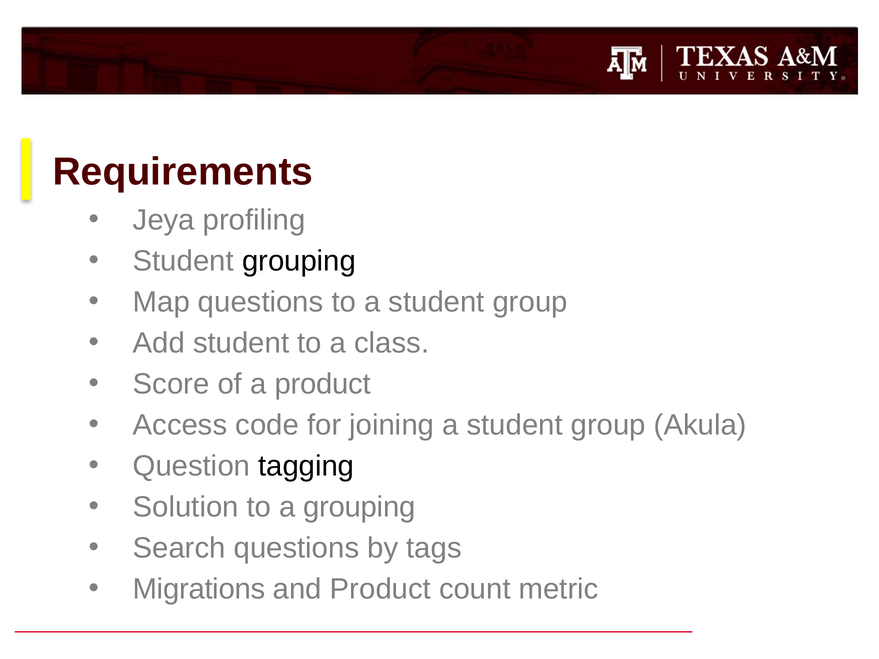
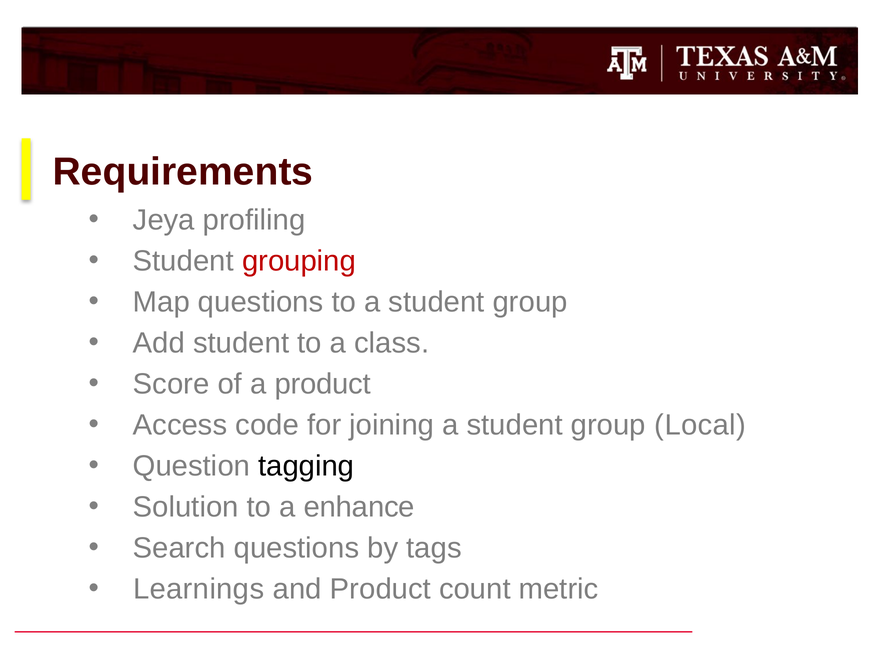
grouping colour: black -> red (299, 261)
Akula: Akula -> Local (700, 425)
a grouping: grouping -> enhance (359, 507)
Migrations: Migrations -> Learnings (199, 589)
